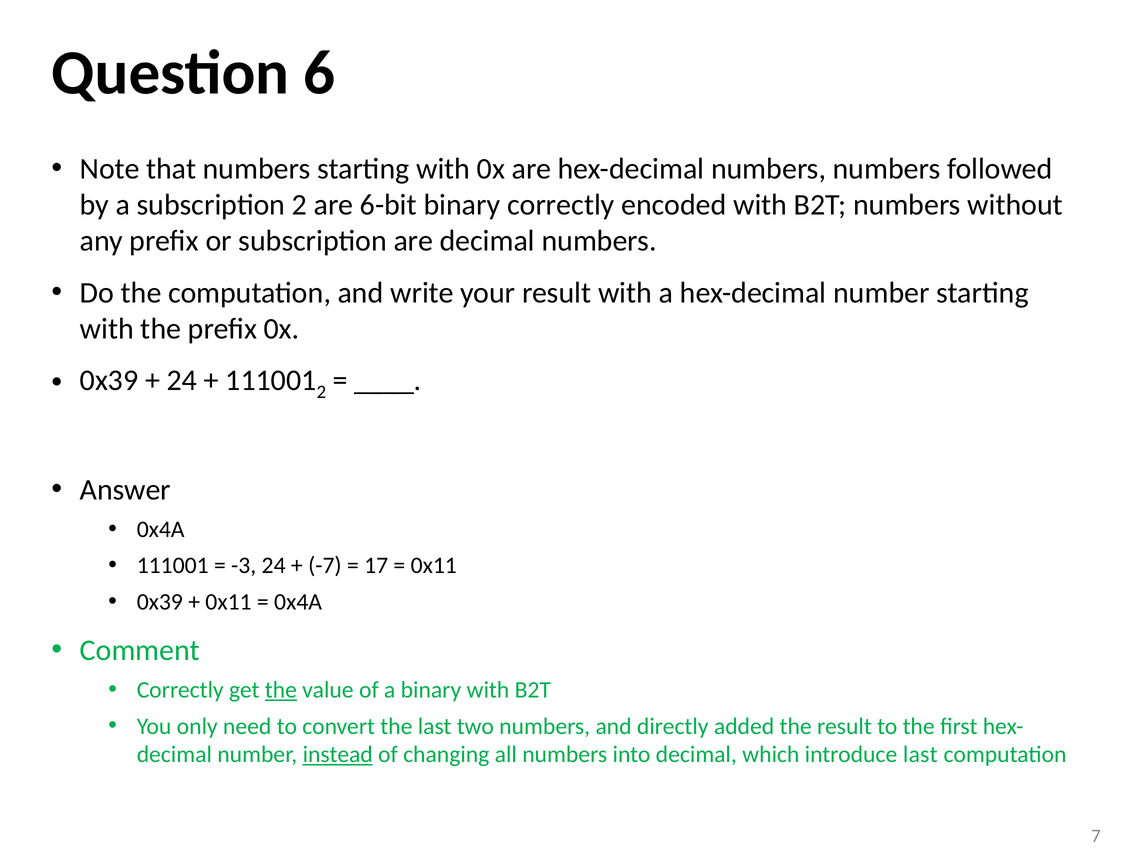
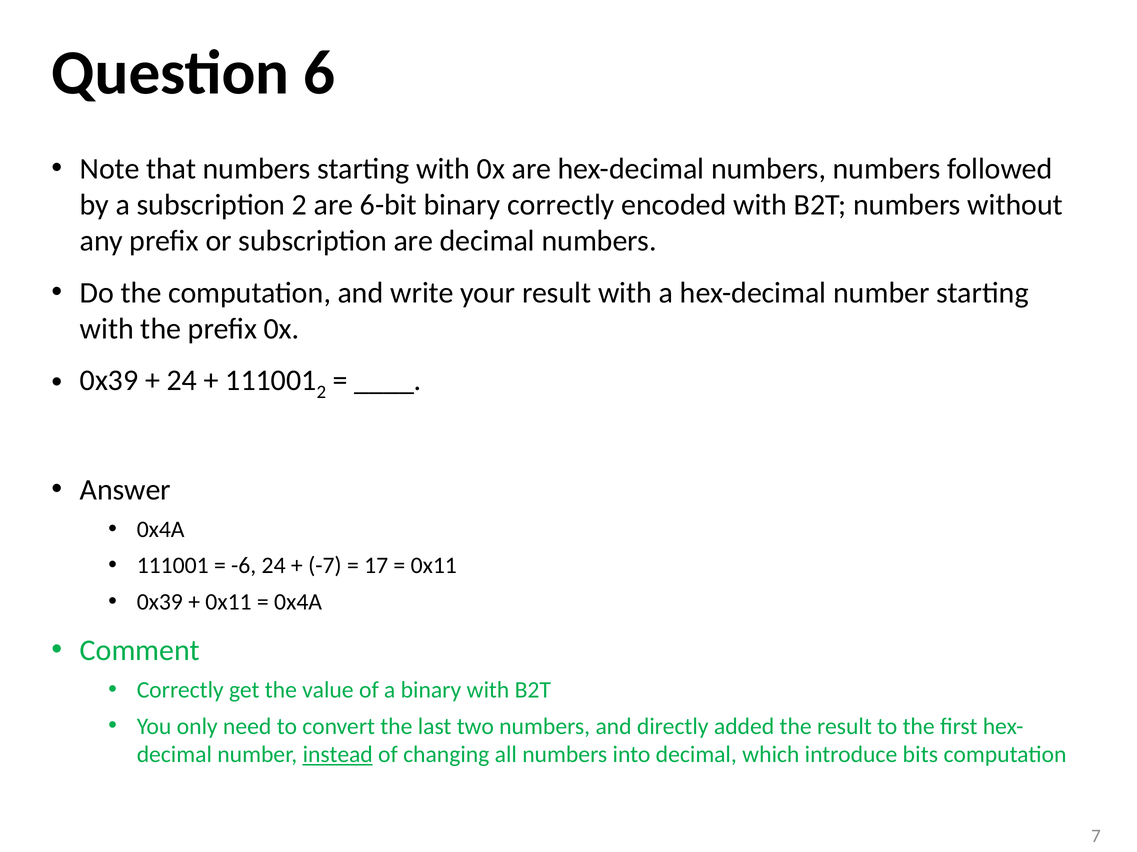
-3: -3 -> -6 (244, 566)
the underline: present -> none (281, 691)
introduce last: last -> bits (920, 755)
